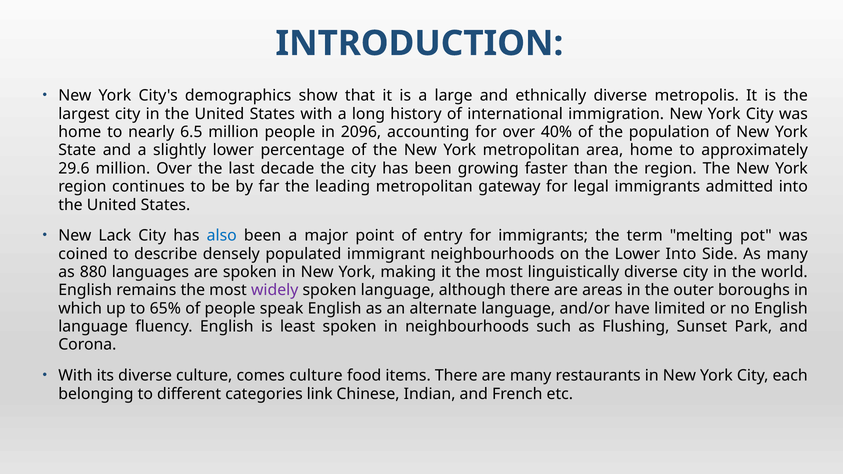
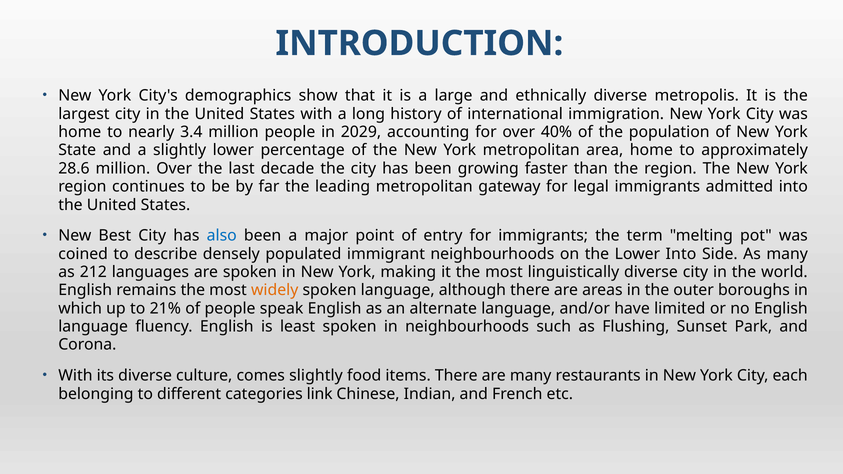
6.5: 6.5 -> 3.4 (191, 132)
2096: 2096 -> 2029 (361, 132)
29.6: 29.6 -> 28.6 (74, 169)
Lack: Lack -> Best (115, 236)
880: 880 -> 212 (93, 272)
widely colour: purple -> orange (275, 290)
65%: 65% -> 21% (165, 309)
comes culture: culture -> slightly (316, 376)
